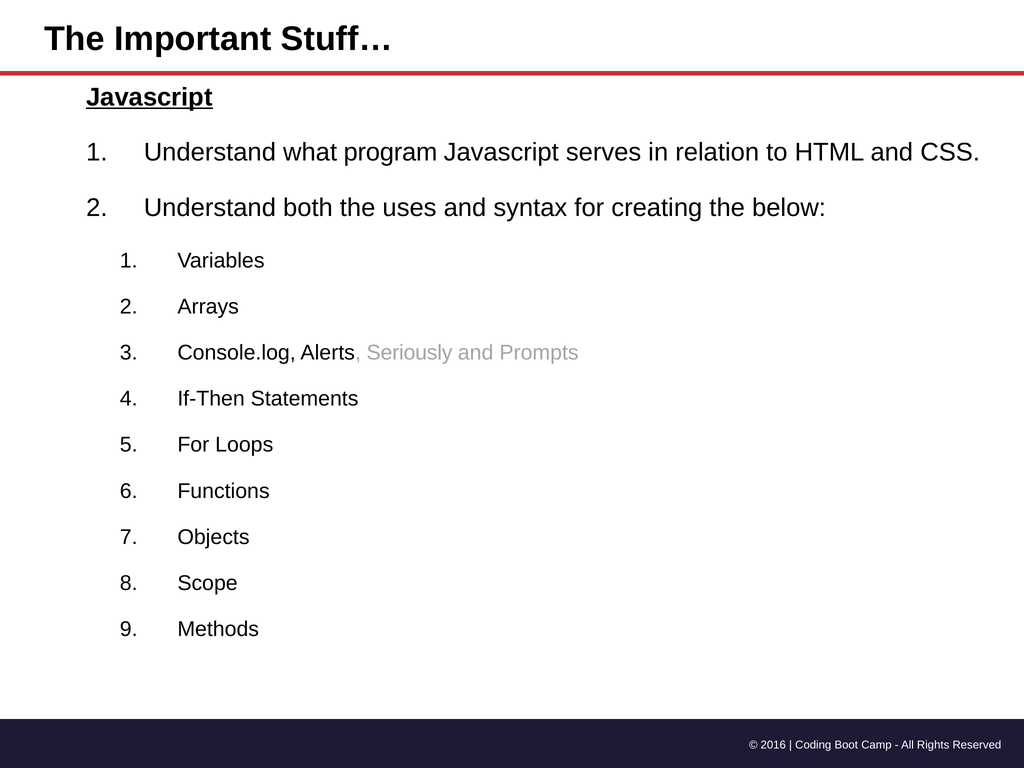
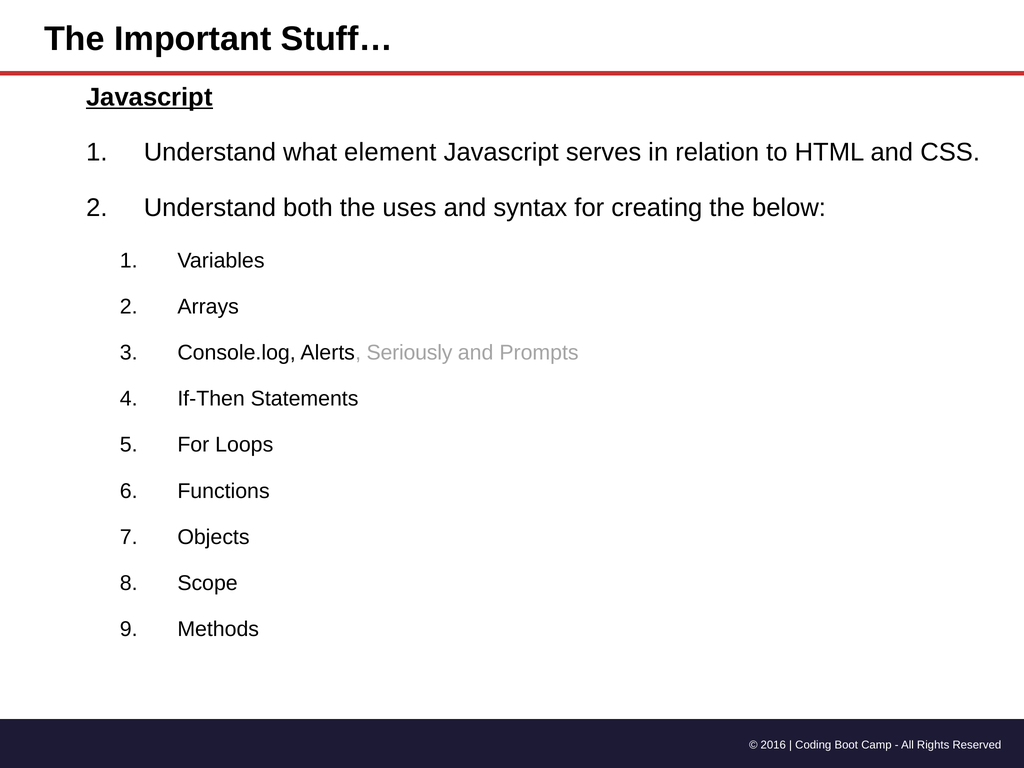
program: program -> element (390, 152)
